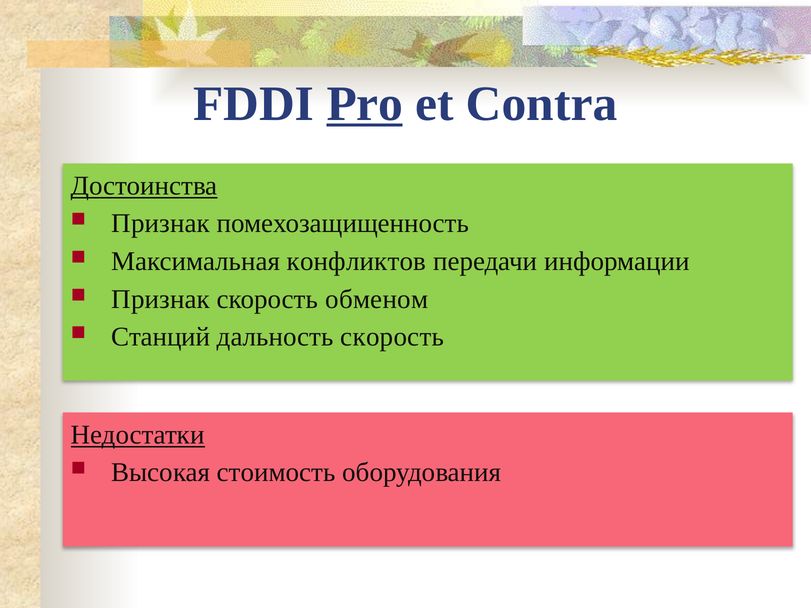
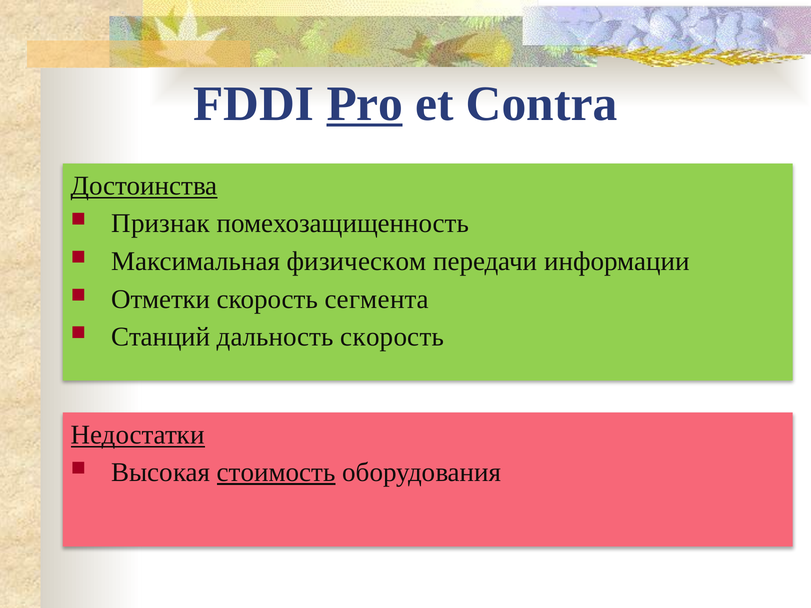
конфликтов: конфликтов -> физическом (357, 261)
Признак: Признак -> Отметки (161, 299)
обменом: обменом -> сегмента (377, 299)
стоимость underline: none -> present (276, 473)
